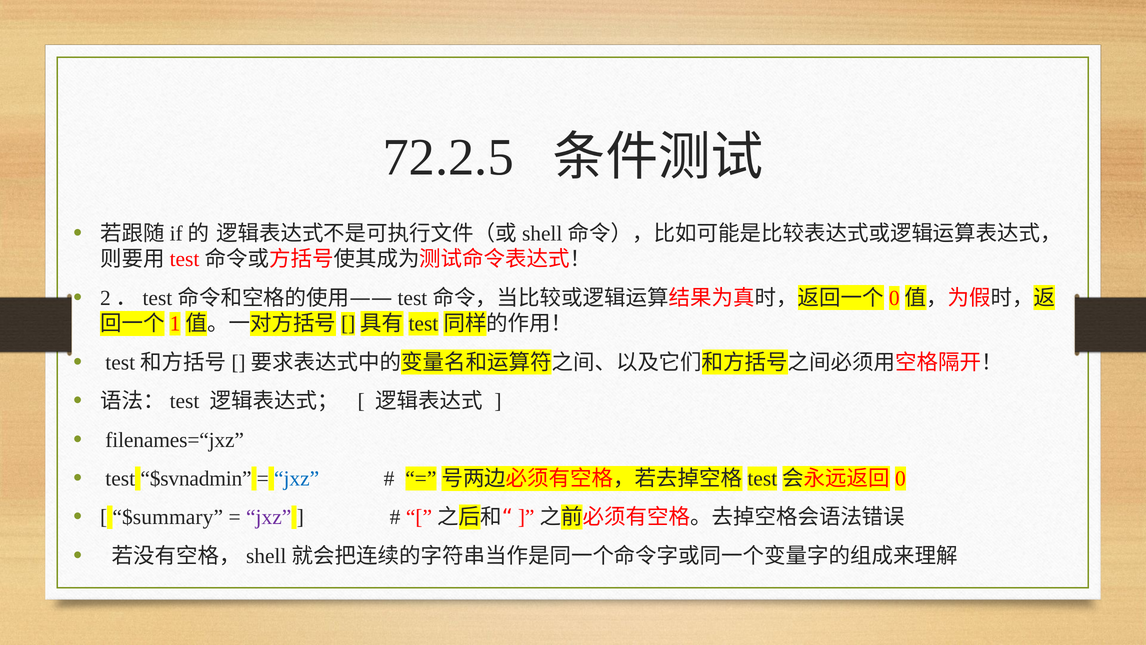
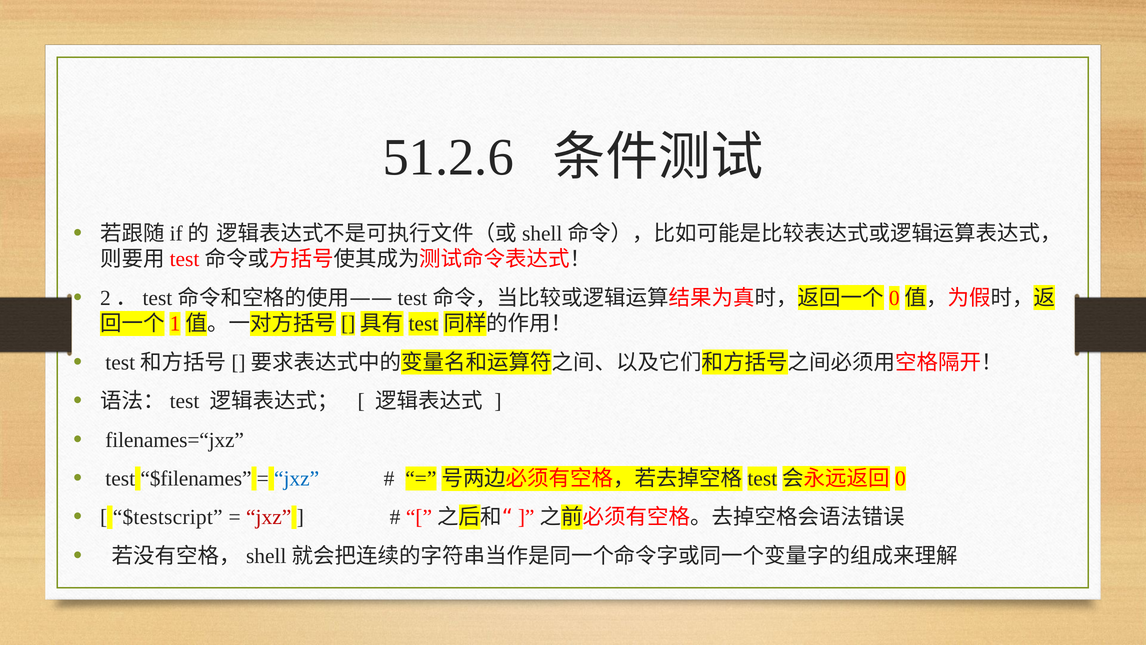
72.2.5: 72.2.5 -> 51.2.6 (448, 157)
$svnadmin: $svnadmin -> $filenames (196, 478)
$summary: $summary -> $testscript (168, 517)
jxz colour: purple -> red (269, 517)
